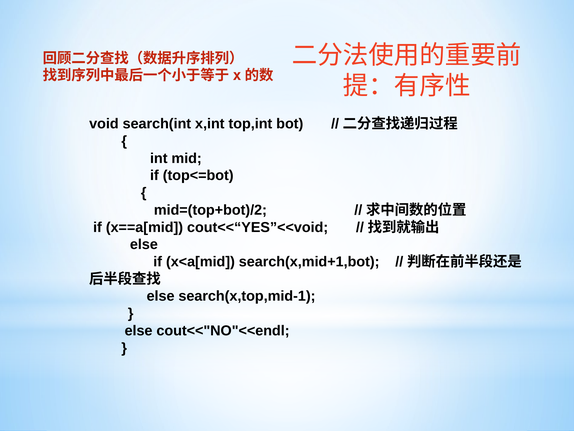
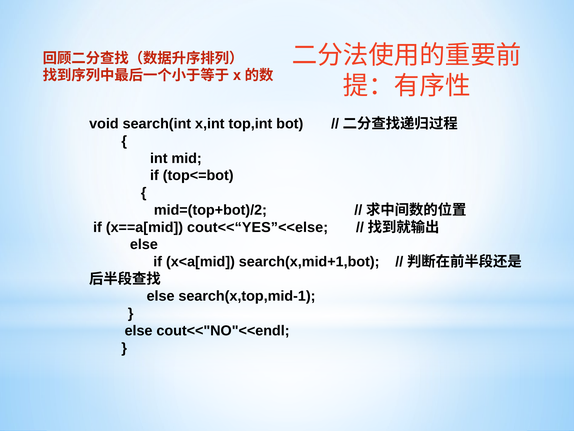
cout<<“YES”<<void: cout<<“YES”<<void -> cout<<“YES”<<else (258, 227)
